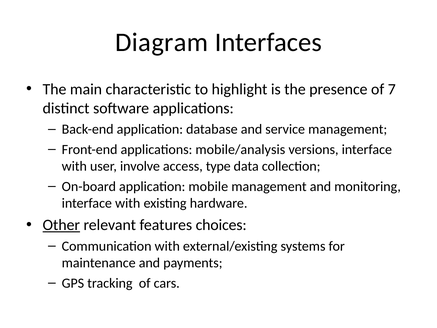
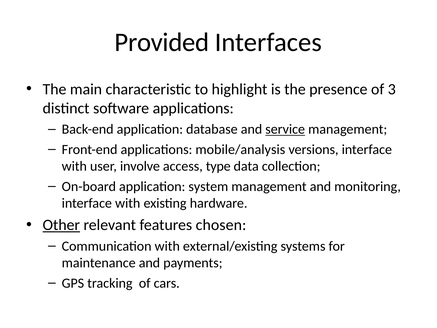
Diagram: Diagram -> Provided (162, 42)
7: 7 -> 3 (392, 89)
service underline: none -> present (285, 129)
mobile: mobile -> system (208, 186)
choices: choices -> chosen (221, 225)
